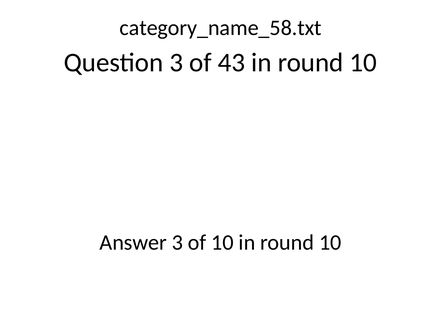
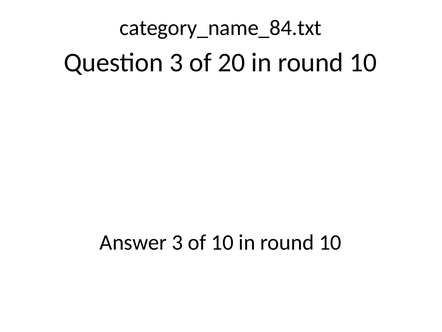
category_name_58.txt: category_name_58.txt -> category_name_84.txt (221, 28)
43: 43 -> 20 (231, 62)
